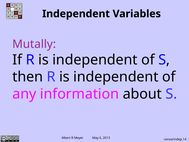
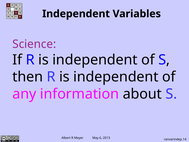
Mutally: Mutally -> Science (34, 44)
